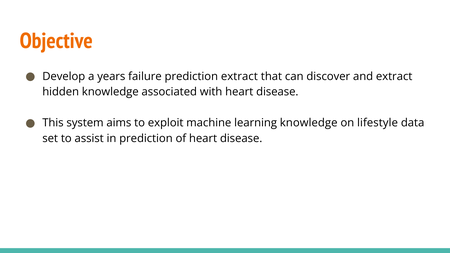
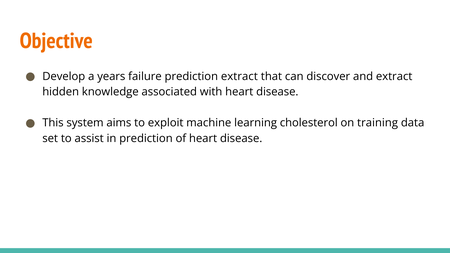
learning knowledge: knowledge -> cholesterol (309, 123)
lifestyle: lifestyle -> training (378, 123)
